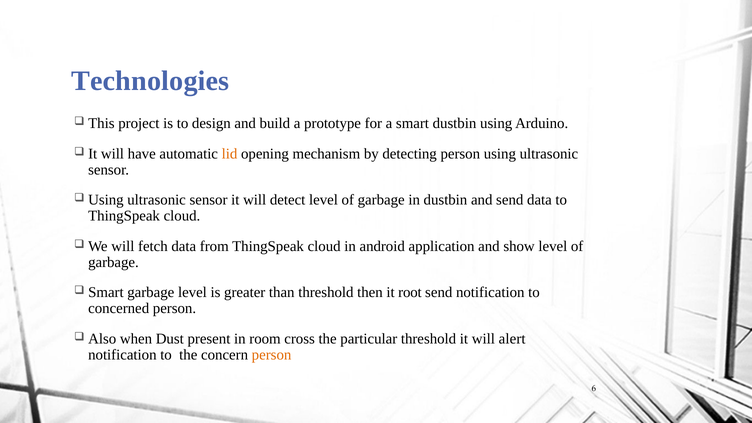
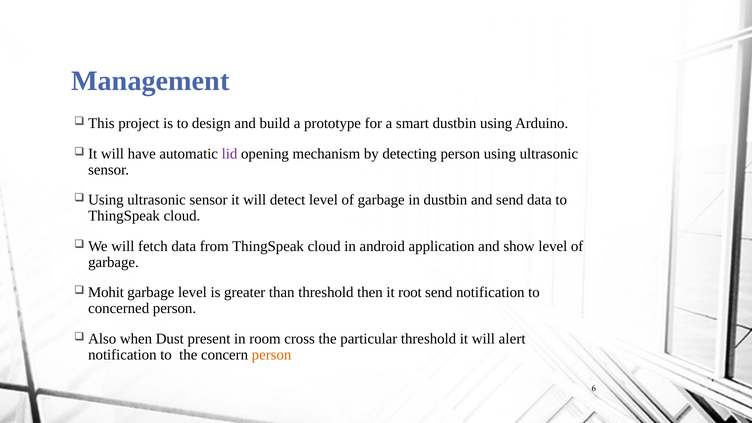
Technologies: Technologies -> Management (150, 81)
lid colour: orange -> purple (230, 154)
Smart: Smart -> Mohit (106, 293)
